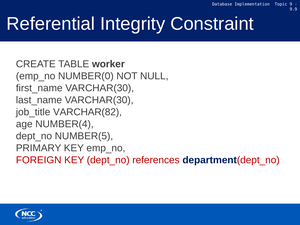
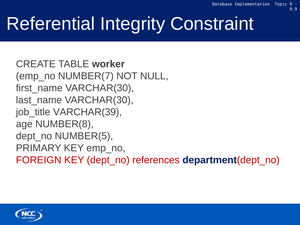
NUMBER(0: NUMBER(0 -> NUMBER(7 (86, 76)
VARCHAR(82: VARCHAR(82 -> VARCHAR(39 (87, 112)
NUMBER(4: NUMBER(4 -> NUMBER(8 (64, 124)
